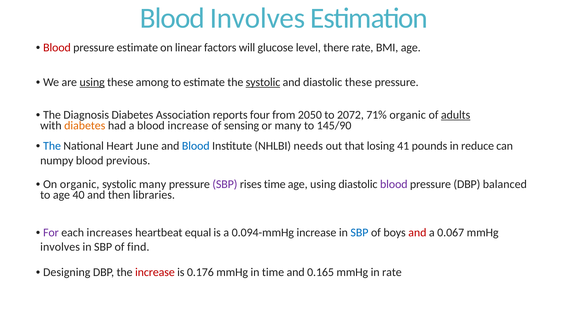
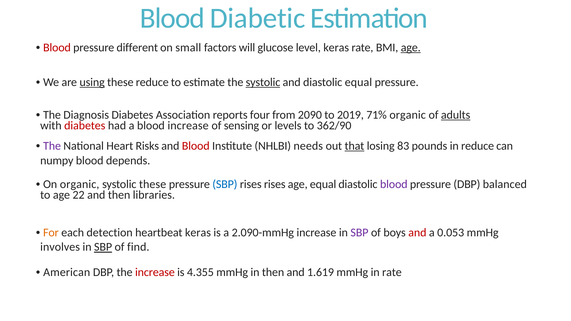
Blood Involves: Involves -> Diabetic (258, 18)
pressure estimate: estimate -> different (137, 48)
linear: linear -> small (188, 48)
level there: there -> keras (336, 48)
age underline: none -> present (411, 48)
these among: among -> reduce (152, 82)
diastolic these: these -> equal (358, 82)
2050: 2050 -> 2090 (310, 115)
2072: 2072 -> 2019 (350, 115)
diabetes colour: orange -> red (85, 126)
or many: many -> levels (288, 126)
145/90: 145/90 -> 362/90 (334, 126)
The colour: blue -> purple (52, 146)
June: June -> Risks (147, 146)
Blood colour: blue -> red (196, 146)
that underline: none -> present (354, 146)
41: 41 -> 83 (403, 146)
previous: previous -> depends (128, 161)
systolic many: many -> these (153, 184)
SBP colour: purple -> blue (225, 184)
rises time: time -> rises (275, 184)
age using: using -> equal (323, 184)
40: 40 -> 22 (79, 195)
For colour: purple -> orange (51, 233)
increases: increases -> detection (110, 233)
heartbeat equal: equal -> keras (198, 233)
0.094-mmHg: 0.094-mmHg -> 2.090-mmHg (263, 233)
SBP colour: blue -> purple (359, 233)
0.067: 0.067 -> 0.053 (451, 233)
SBP underline: none -> present (103, 247)
Designing: Designing -> American (67, 273)
0.176: 0.176 -> 4.355 (200, 273)
in time: time -> then (273, 273)
0.165: 0.165 -> 1.619 (321, 273)
